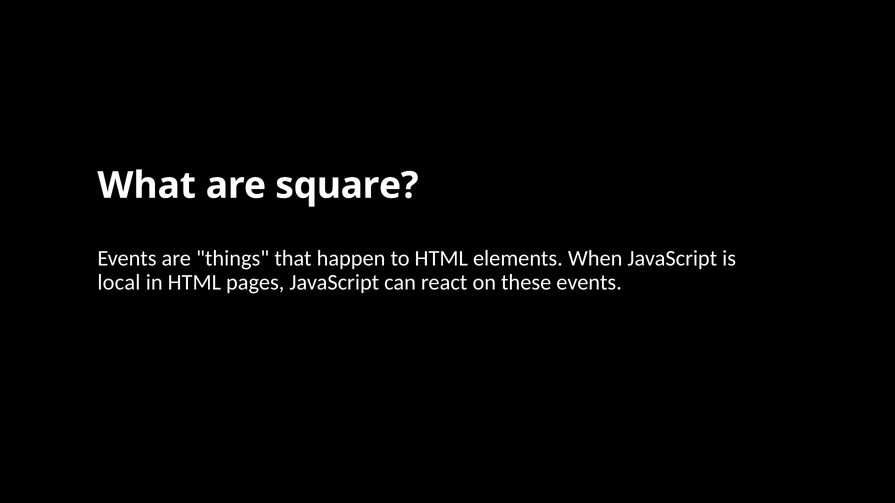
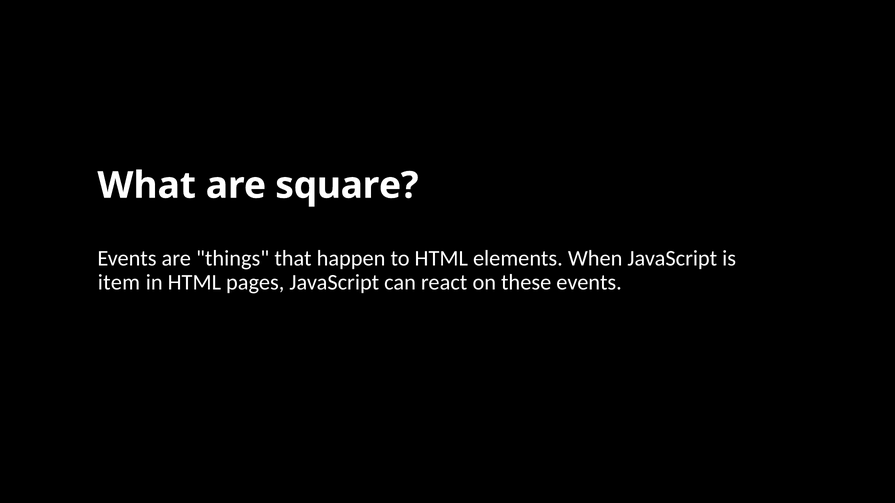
local: local -> item (119, 283)
